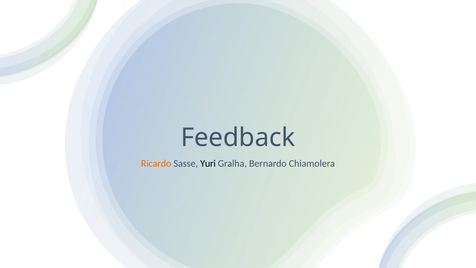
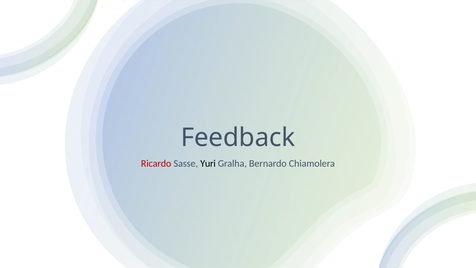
Ricardo colour: orange -> red (156, 163)
